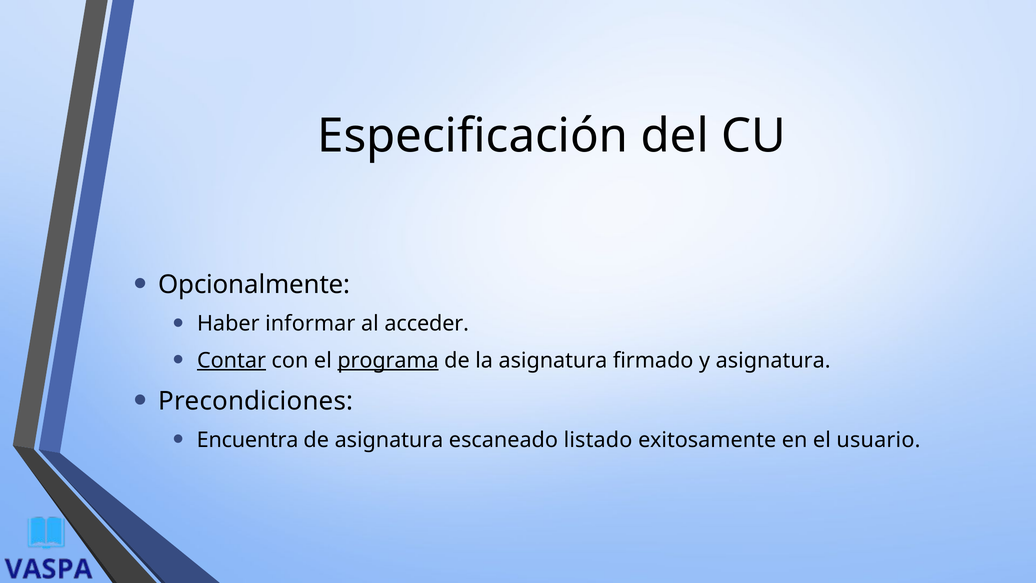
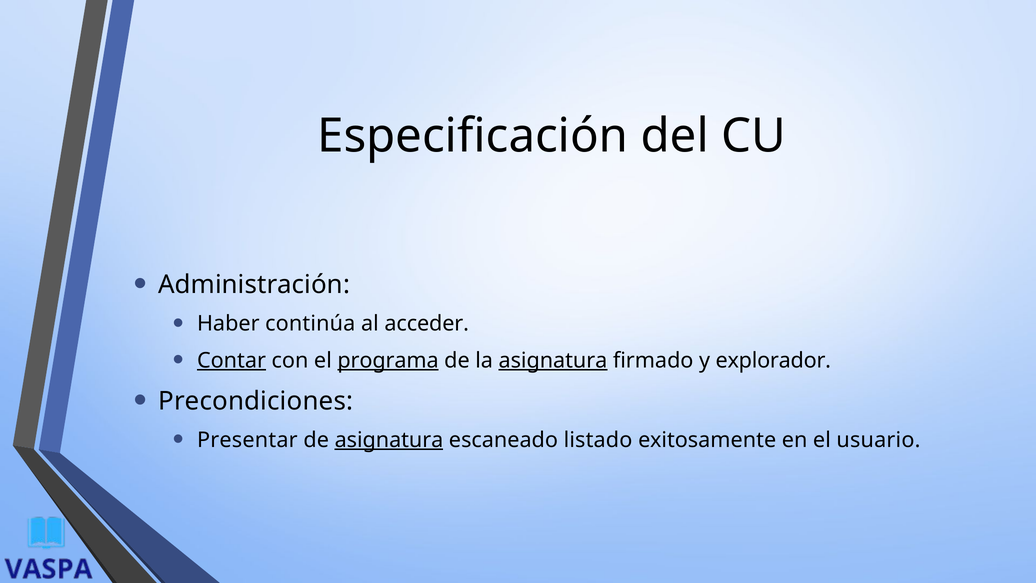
Opcionalmente: Opcionalmente -> Administración (254, 285)
informar: informar -> continúa (310, 324)
asignatura underline: none -> present (553, 360)
y asignatura: asignatura -> explorador (773, 360)
Encuentra: Encuentra -> Presentar (247, 440)
asignatura underline: none -> present (389, 440)
